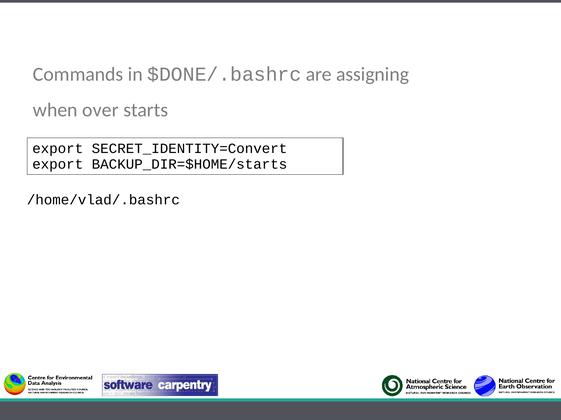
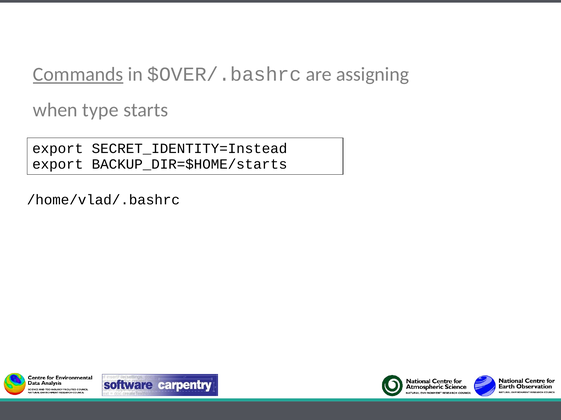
Commands underline: none -> present (78, 75)
$DONE/.bashrc: $DONE/.bashrc -> $OVER/.bashrc (224, 75)
over: over -> type (100, 110)
SECRET_IDENTITY=Convert: SECRET_IDENTITY=Convert -> SECRET_IDENTITY=Instead (190, 149)
